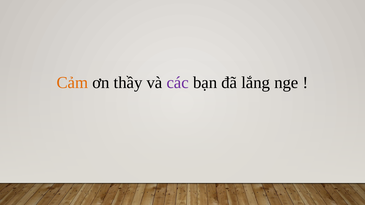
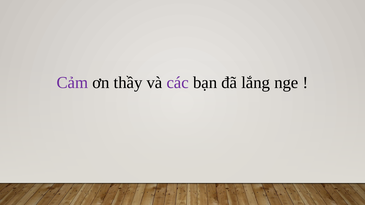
Cảm colour: orange -> purple (72, 83)
